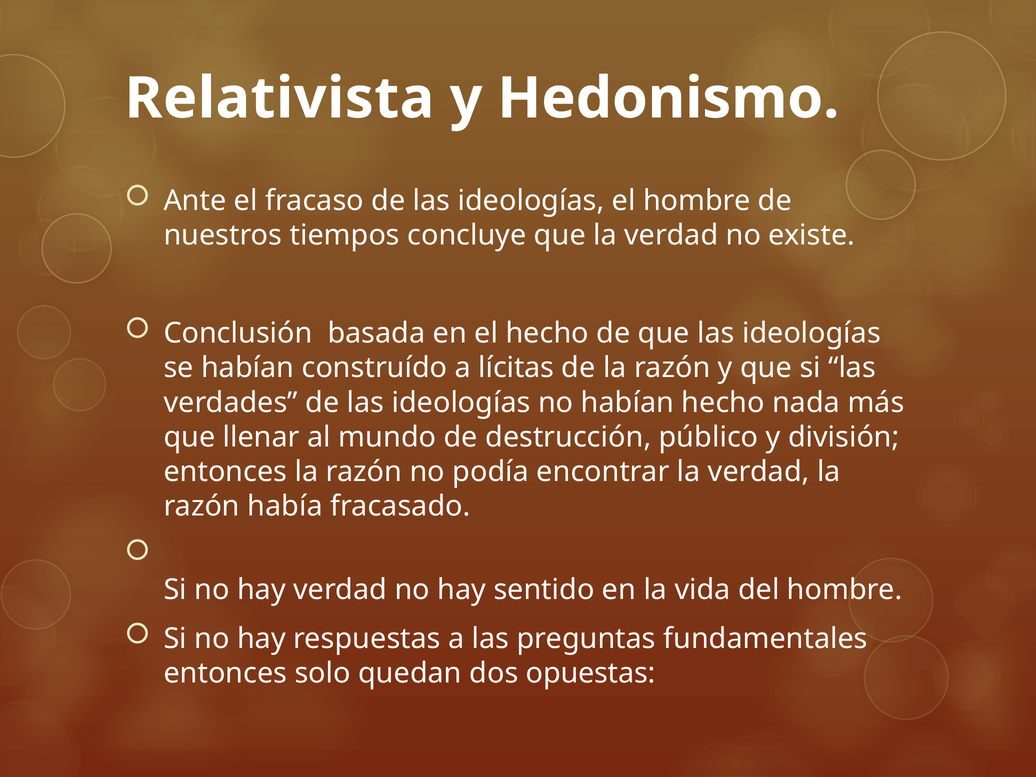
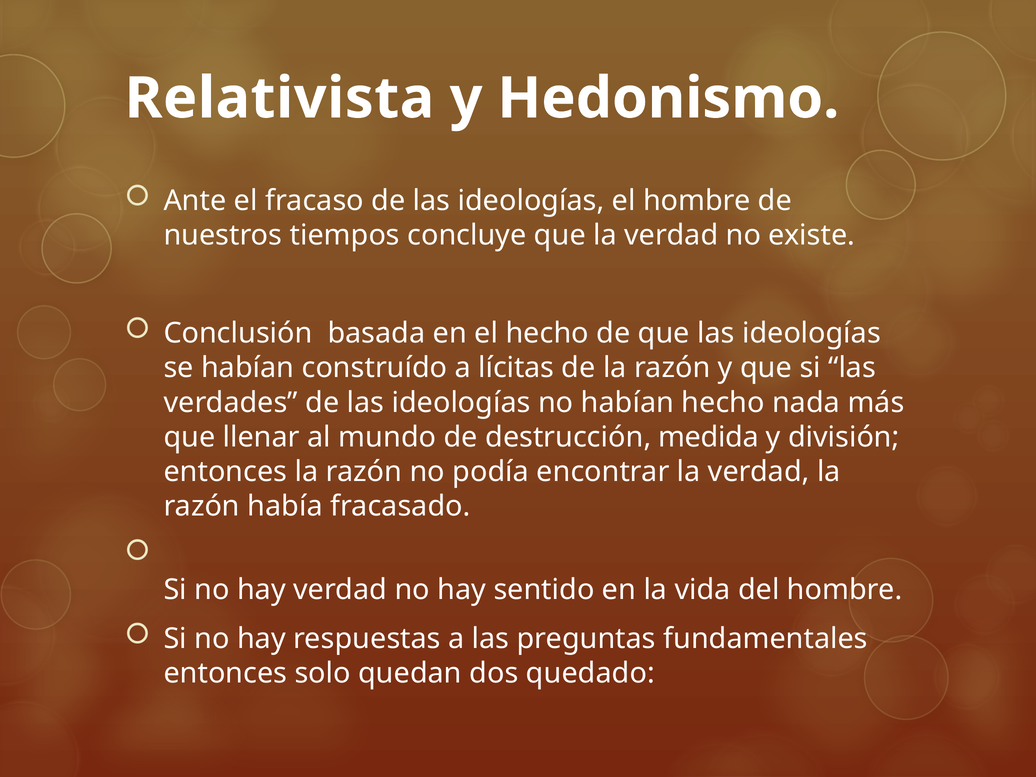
público: público -> medida (709, 437)
opuestas: opuestas -> quedado (590, 673)
